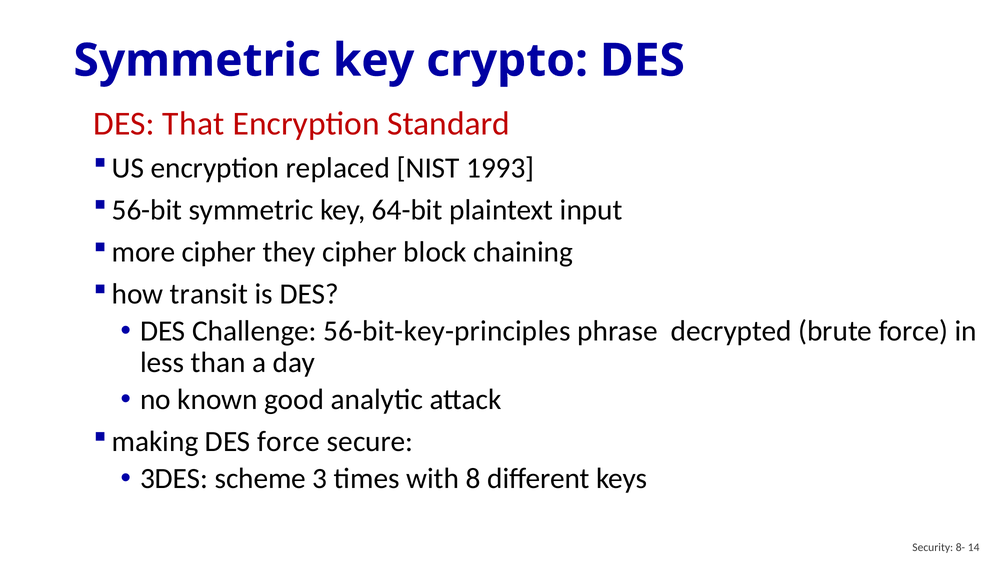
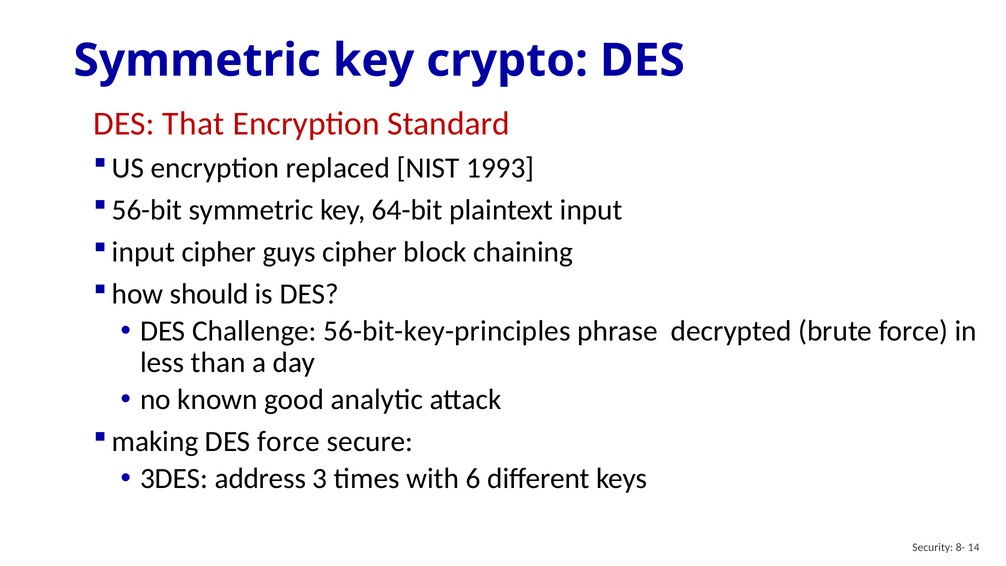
more: more -> input (143, 252)
they: they -> guys (289, 252)
transit: transit -> should (209, 294)
scheme: scheme -> address (260, 479)
8: 8 -> 6 (473, 479)
